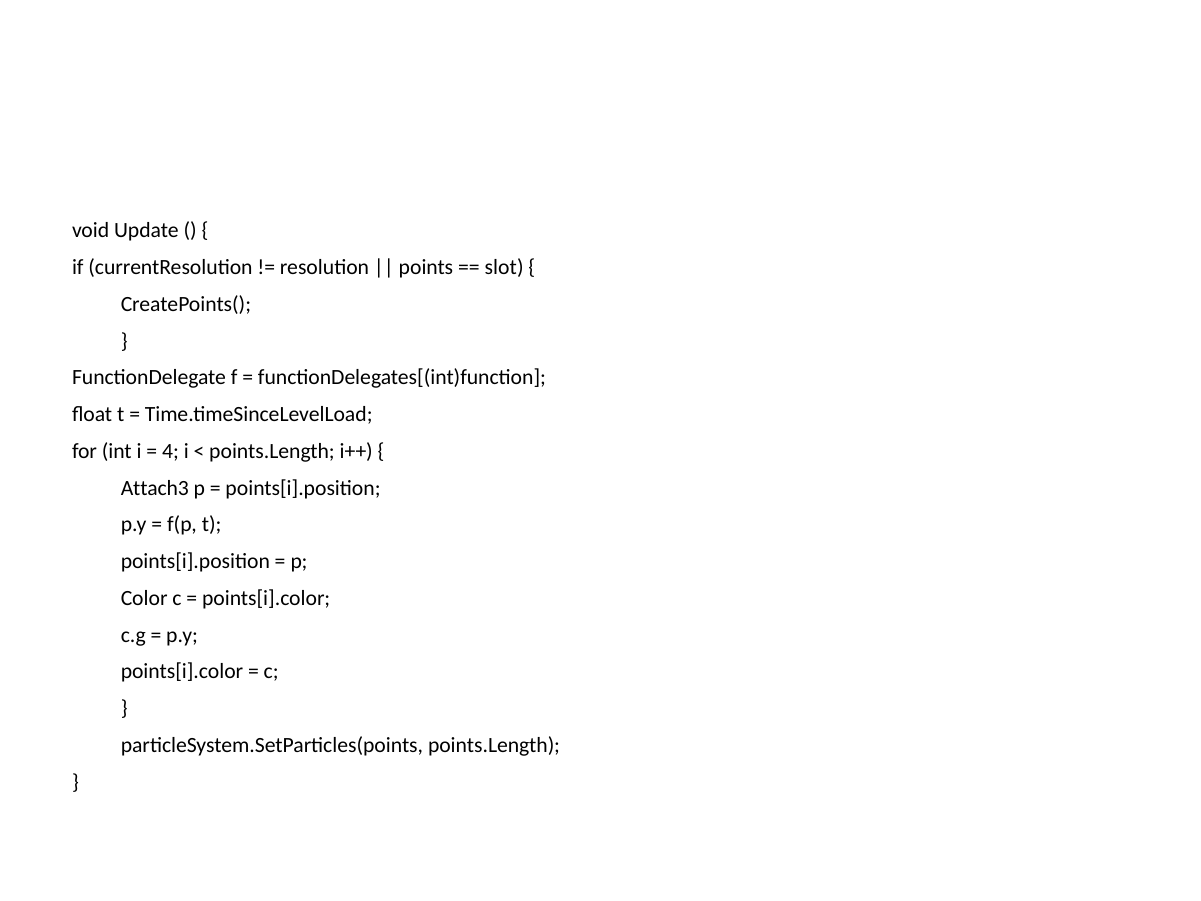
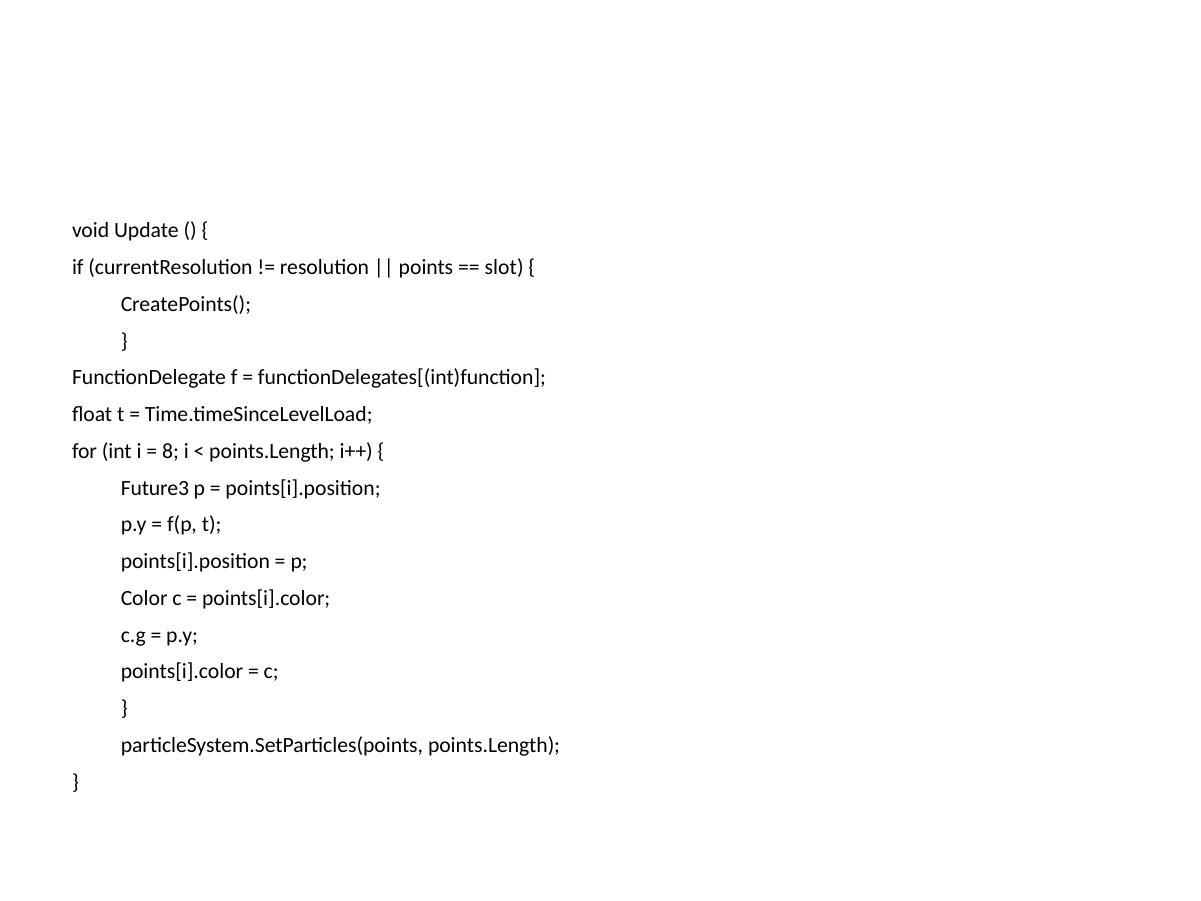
4: 4 -> 8 (170, 451)
Attach3: Attach3 -> Future3 (155, 488)
